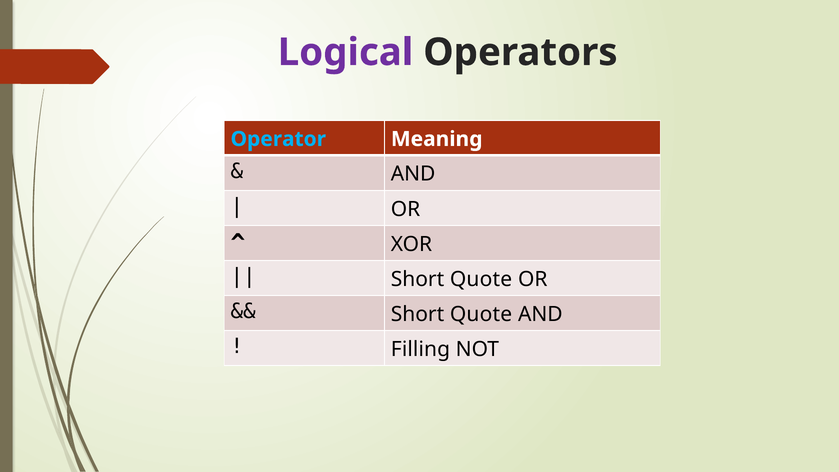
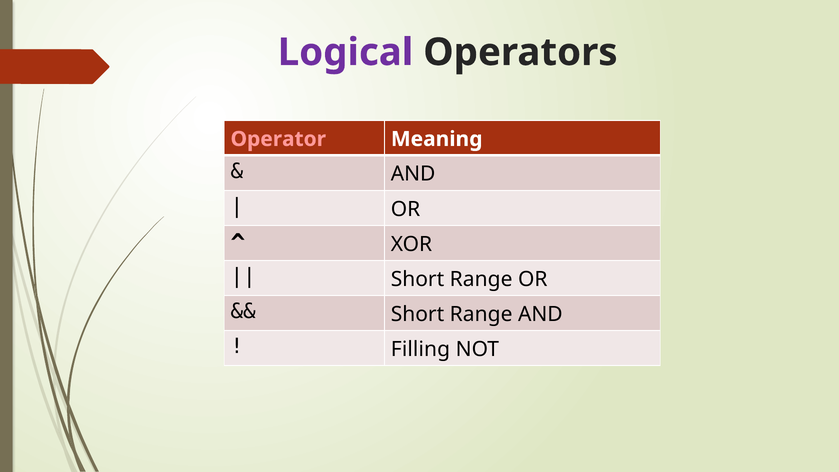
Operator colour: light blue -> pink (278, 139)
Quote: Quote -> Range (481, 279)
Quote: Quote -> Range (481, 314)
